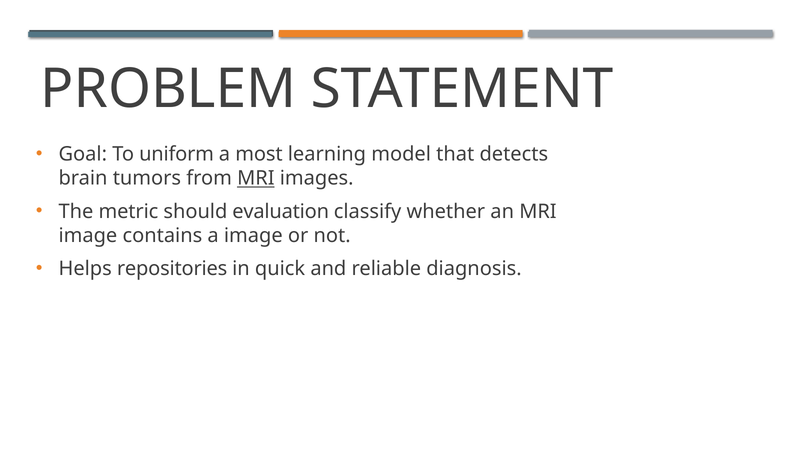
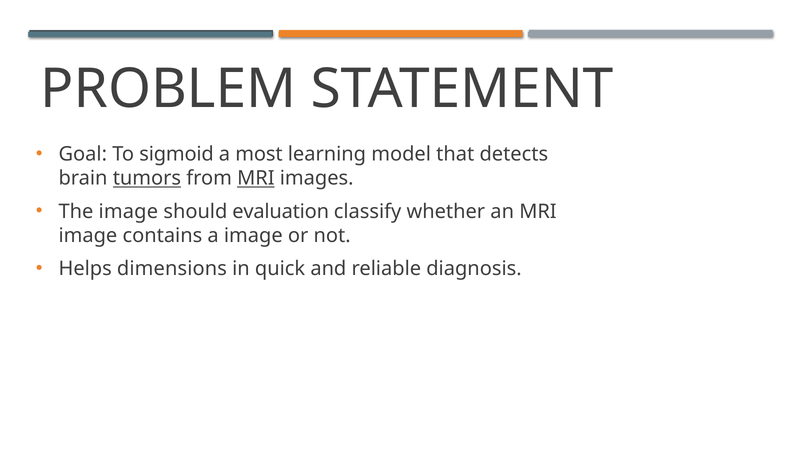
uniform: uniform -> sigmoid (177, 154)
tumors underline: none -> present (147, 178)
The metric: metric -> image (128, 211)
repositories: repositories -> dimensions (172, 269)
